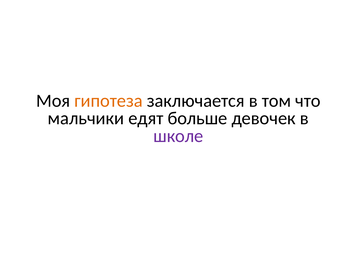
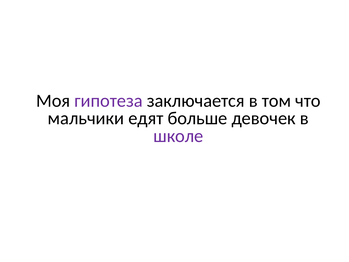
гипотеза colour: orange -> purple (109, 101)
